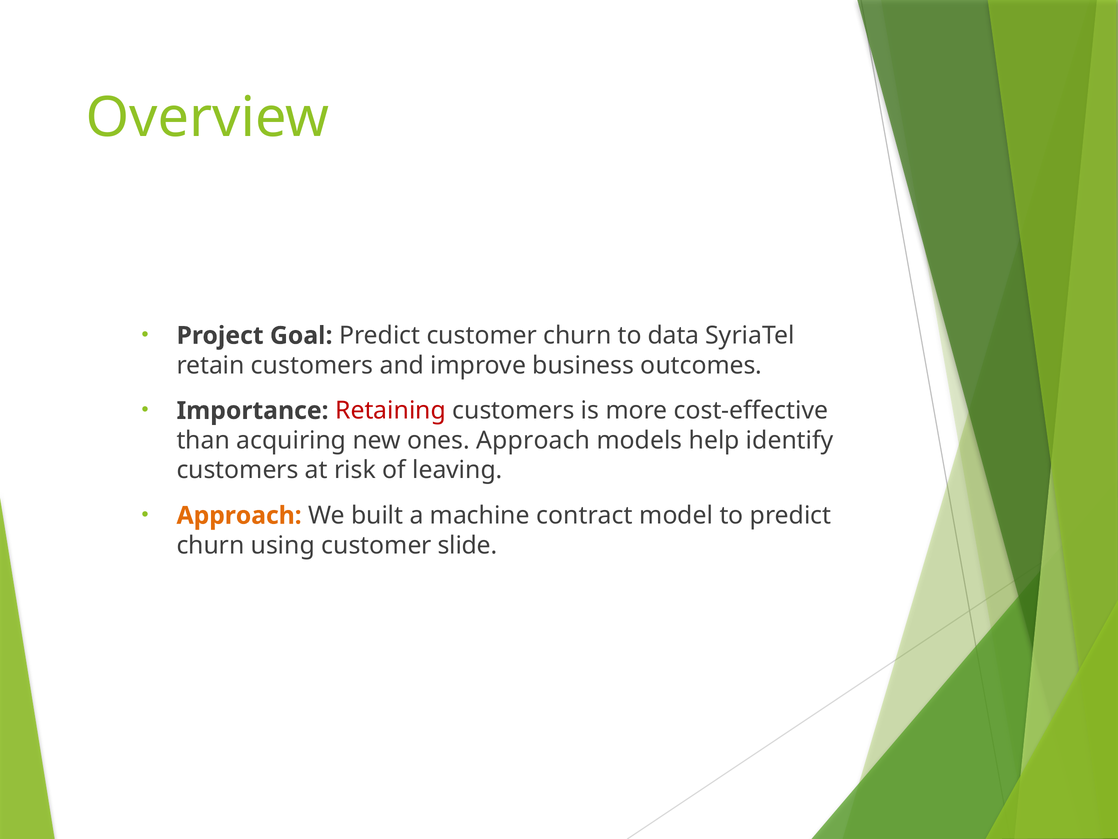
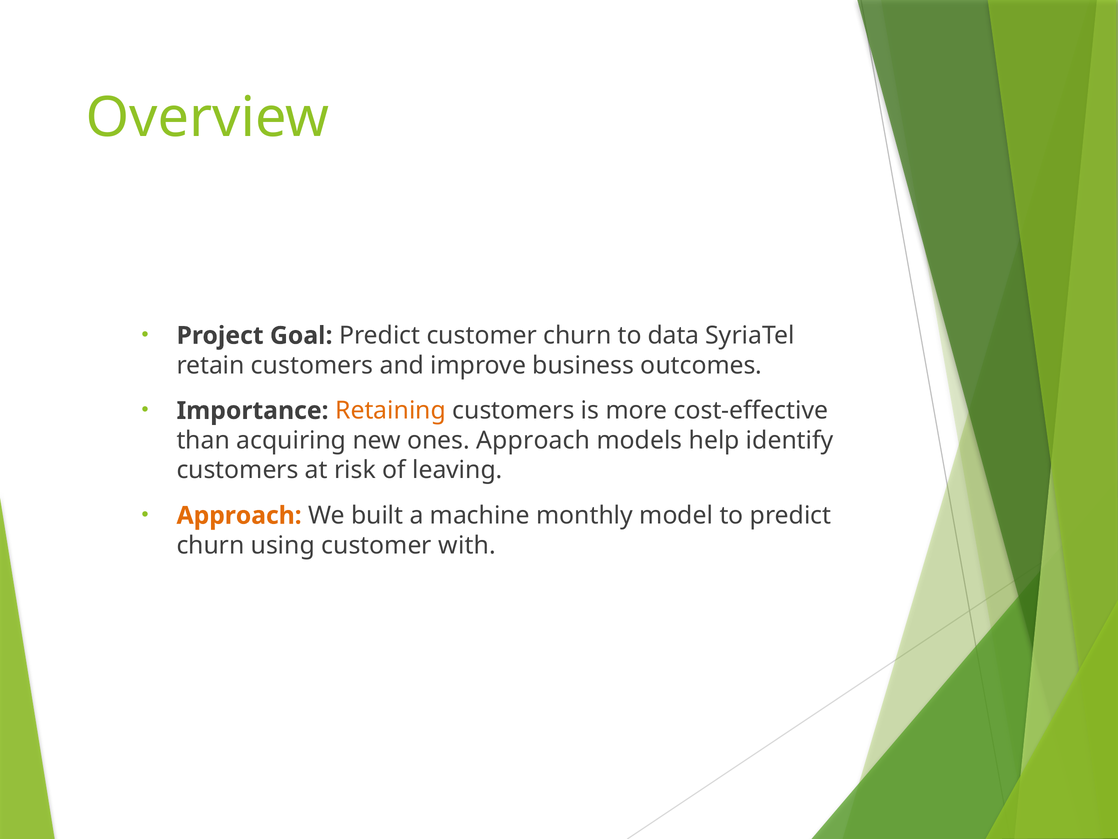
Retaining colour: red -> orange (391, 410)
contract: contract -> monthly (585, 515)
slide: slide -> with (467, 545)
